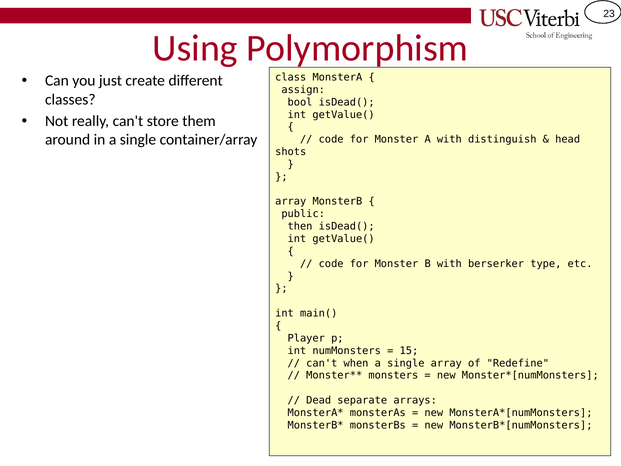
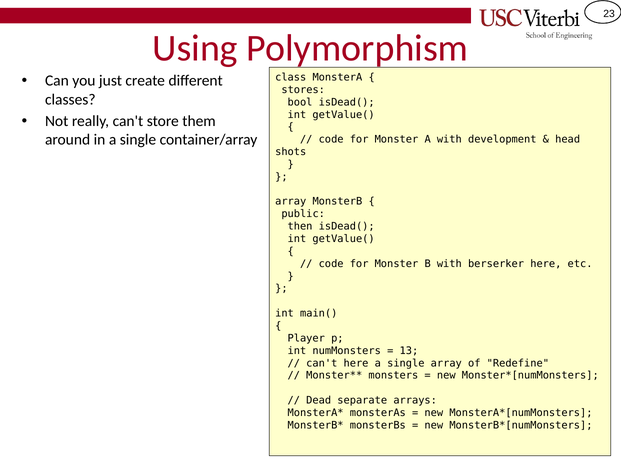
assign: assign -> stores (303, 90)
distinguish: distinguish -> development (502, 139)
berserker type: type -> here (546, 264)
15: 15 -> 13 (409, 351)
can't when: when -> here (356, 363)
